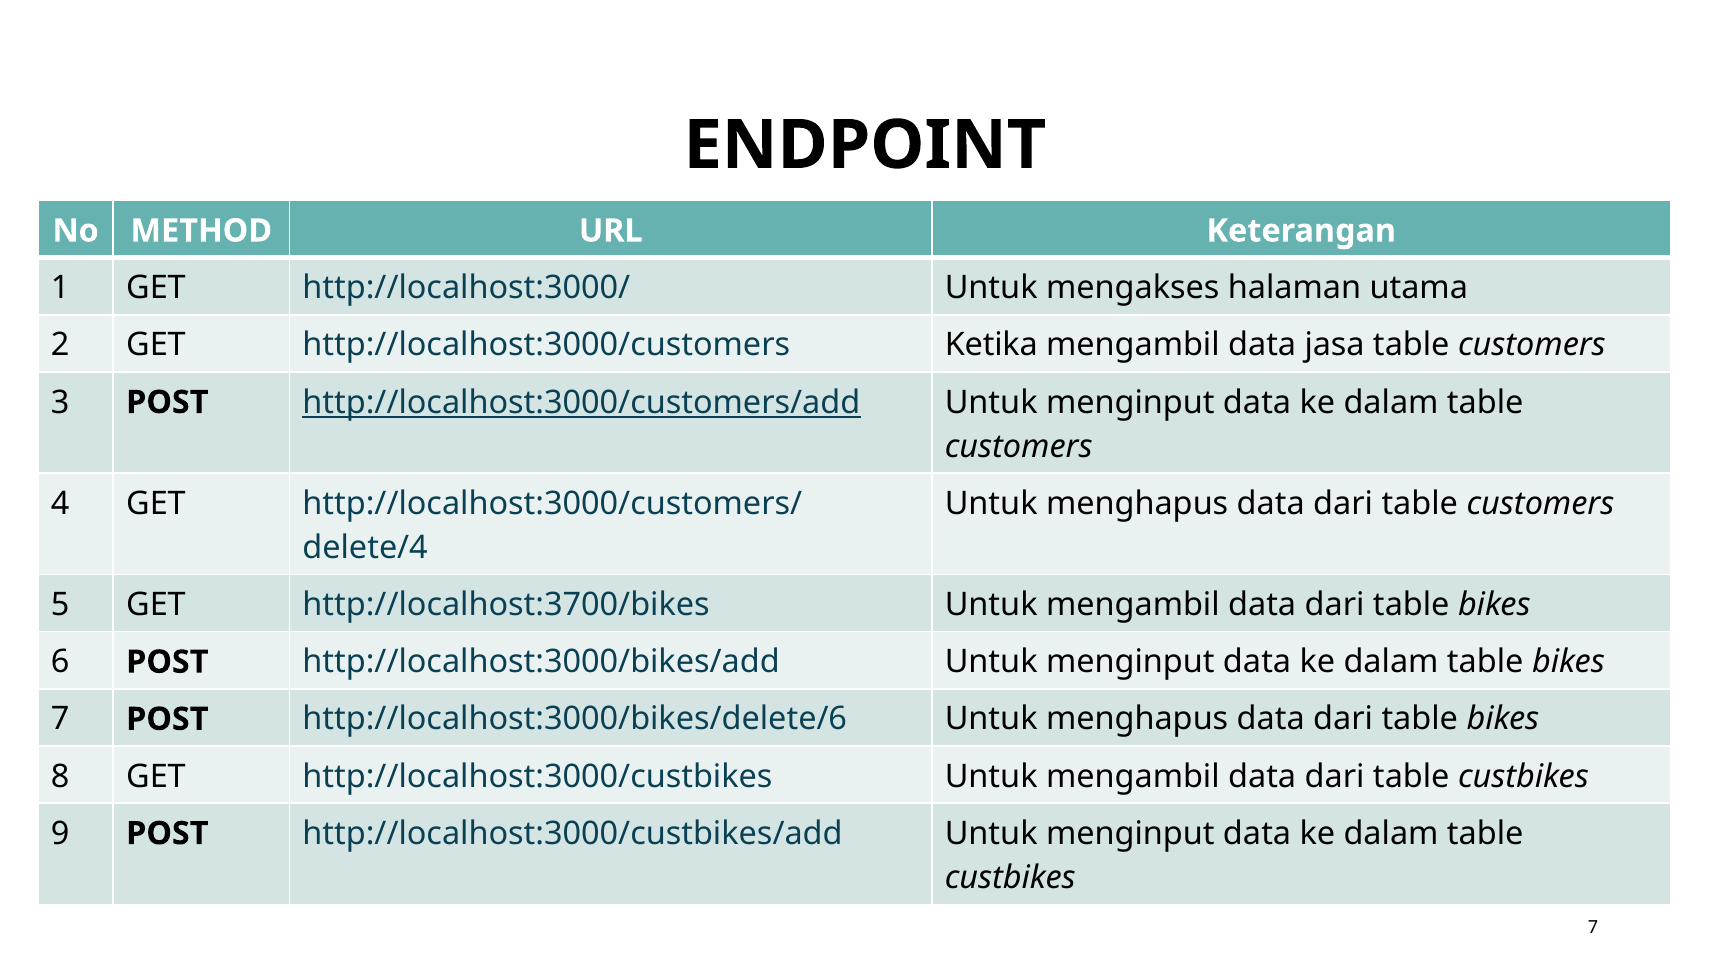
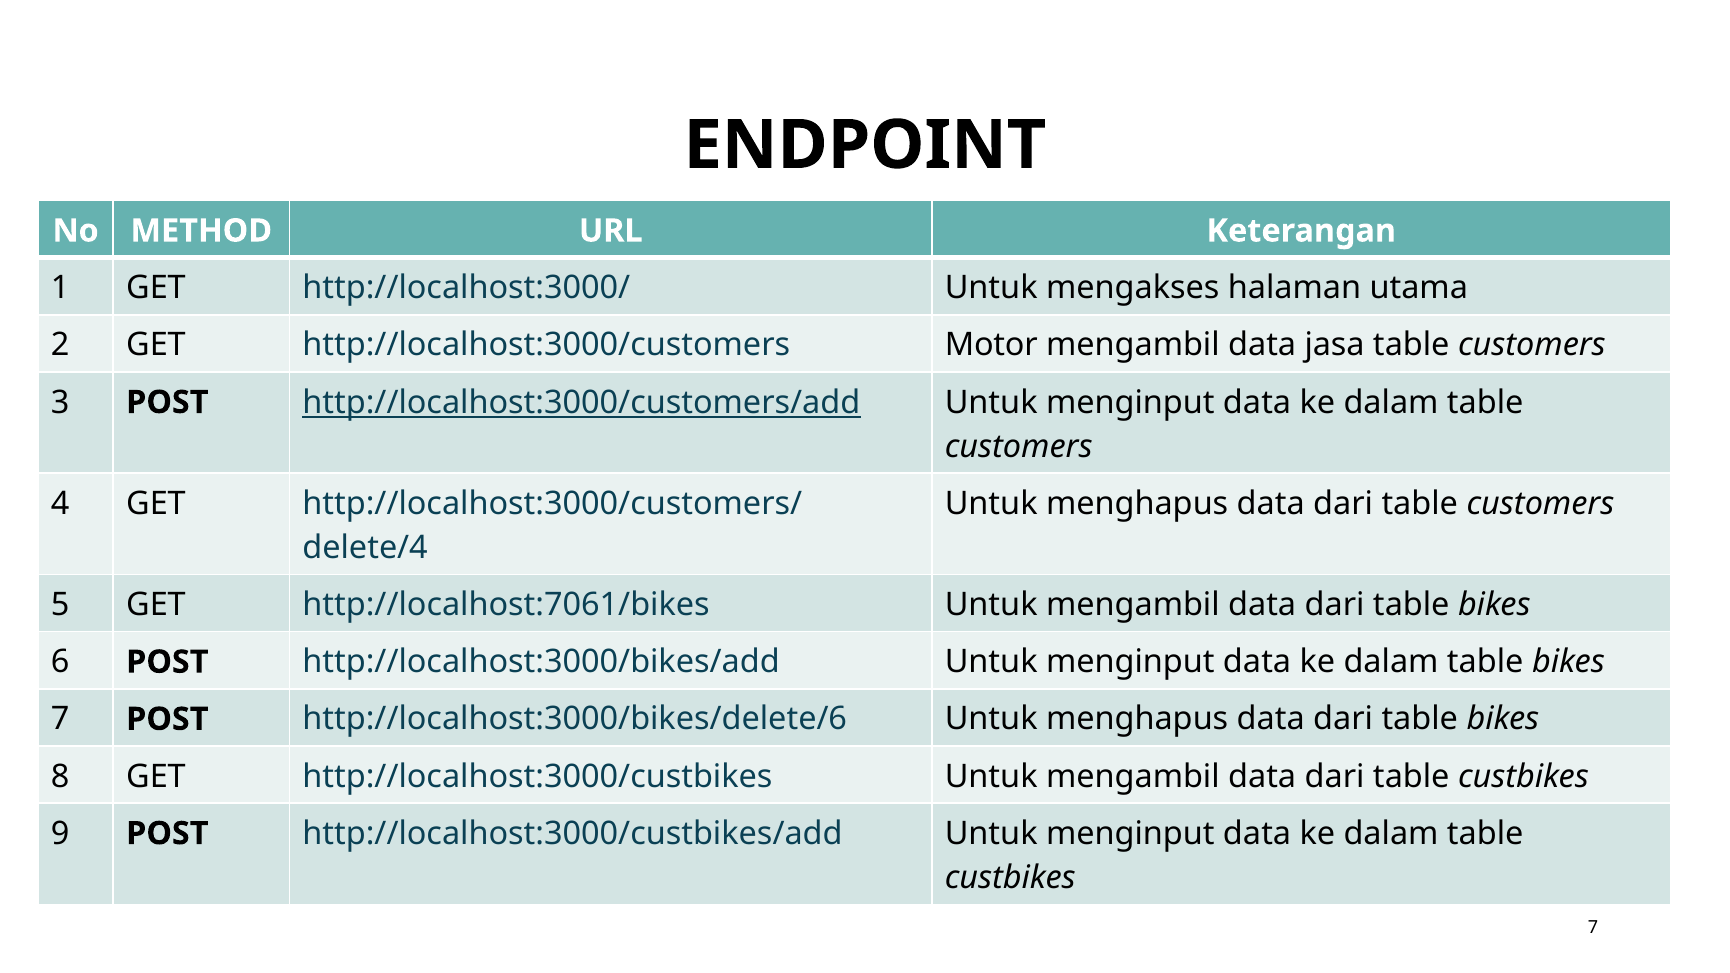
Ketika: Ketika -> Motor (991, 345)
http://localhost:3700/bikes: http://localhost:3700/bikes -> http://localhost:7061/bikes (506, 605)
